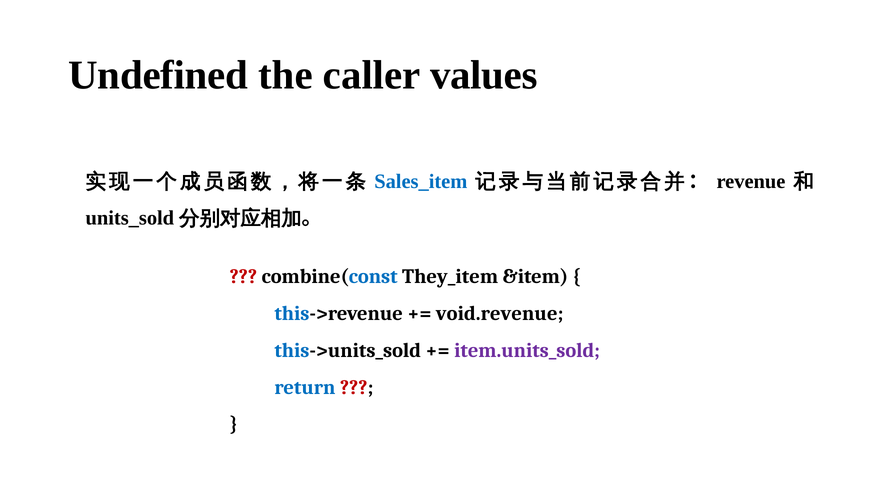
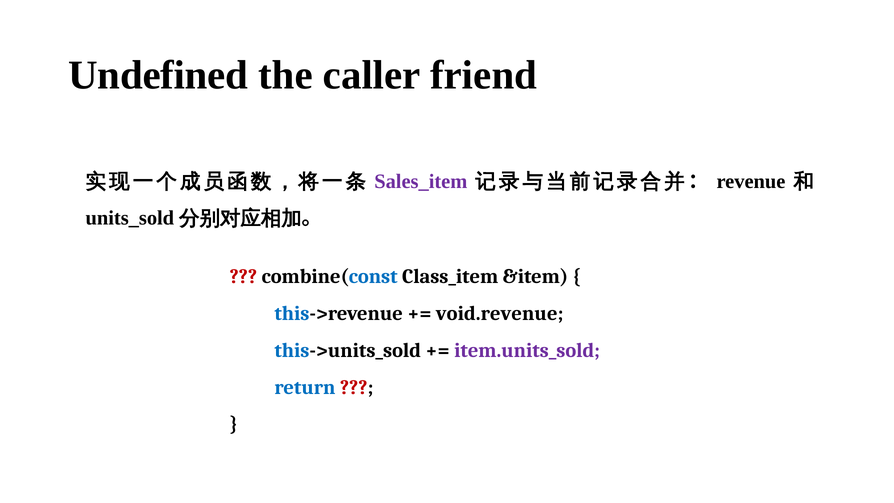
values: values -> friend (484, 75)
Sales_item colour: blue -> purple (421, 181)
They_item: They_item -> Class_item (450, 277)
